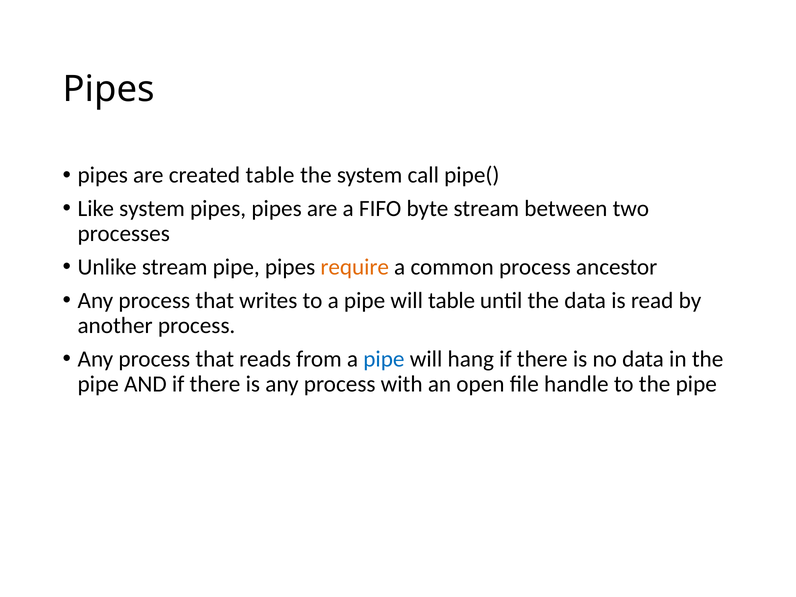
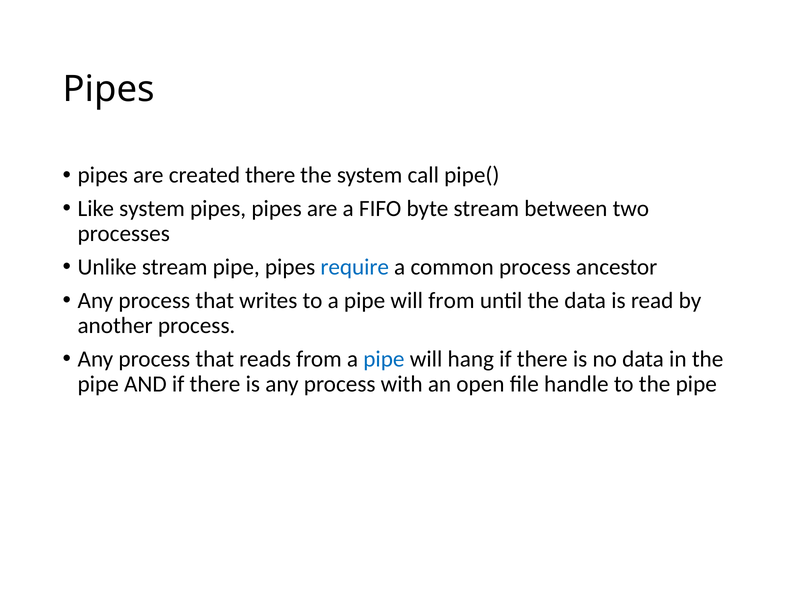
created table: table -> there (270, 175)
require colour: orange -> blue (355, 267)
will table: table -> from (451, 300)
